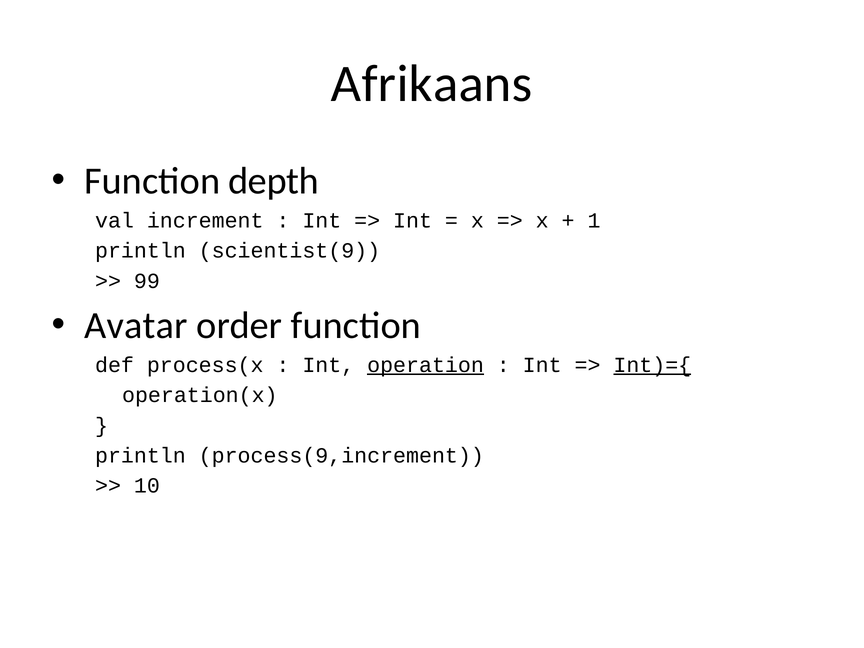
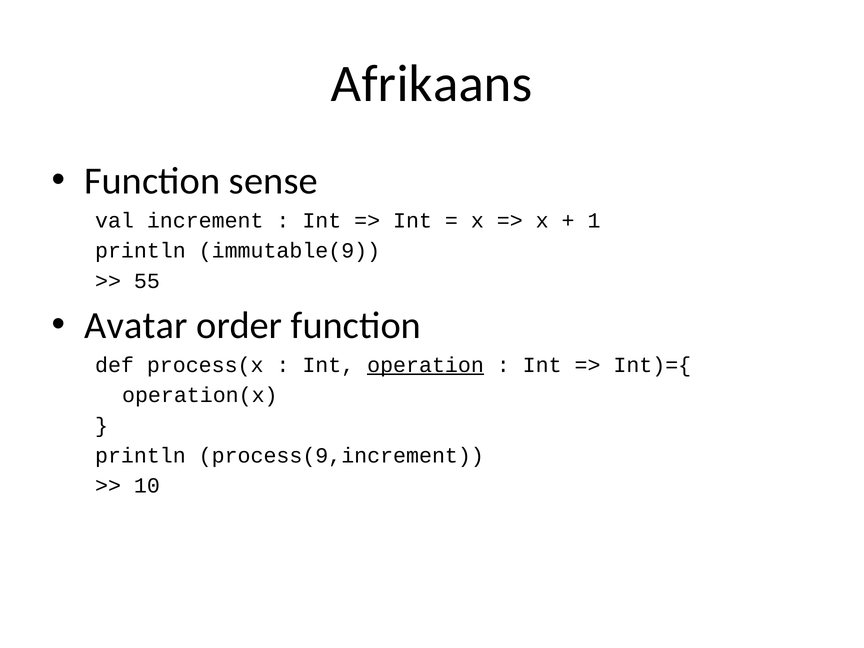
depth: depth -> sense (273, 181)
scientist(9: scientist(9 -> immutable(9 (289, 251)
99: 99 -> 55 (147, 281)
Int)={ underline: present -> none (652, 365)
